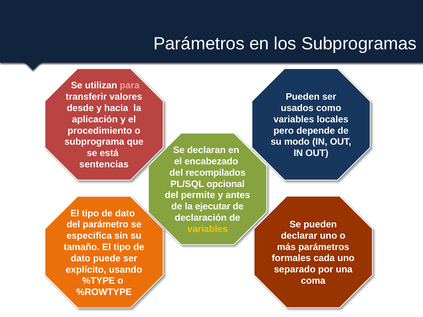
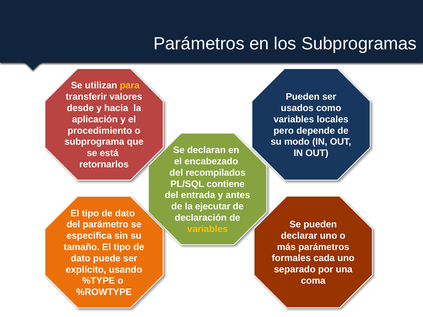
para colour: pink -> yellow (130, 86)
sentencias: sentencias -> retornarlos (104, 165)
opcional: opcional -> contiene (226, 184)
permite: permite -> entrada (198, 195)
